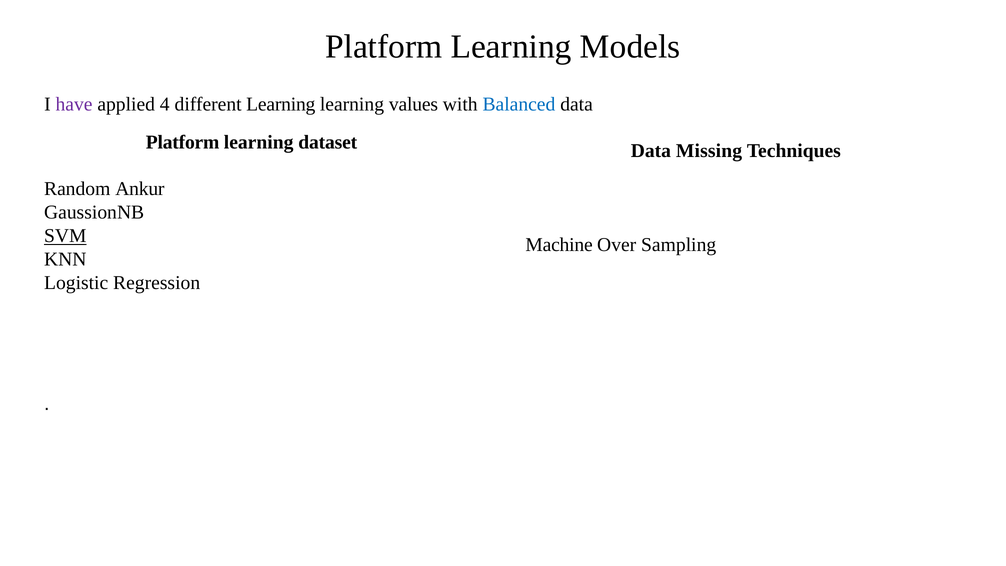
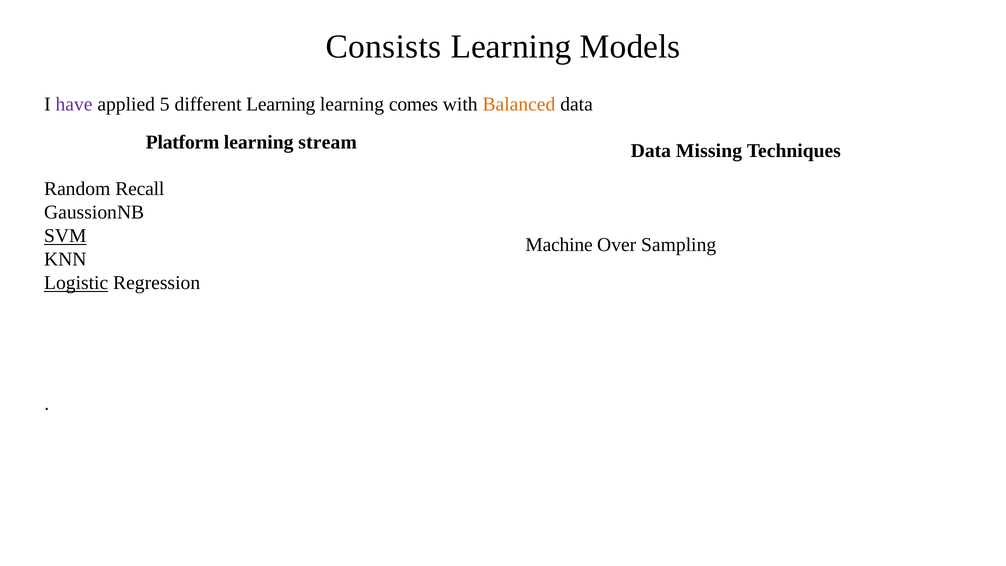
Platform: Platform -> Consists (384, 47)
4: 4 -> 5 (165, 104)
values: values -> comes (414, 104)
Balanced colour: blue -> orange (519, 104)
dataset: dataset -> stream (328, 142)
Ankur: Ankur -> Recall (140, 189)
Logistic underline: none -> present (76, 283)
